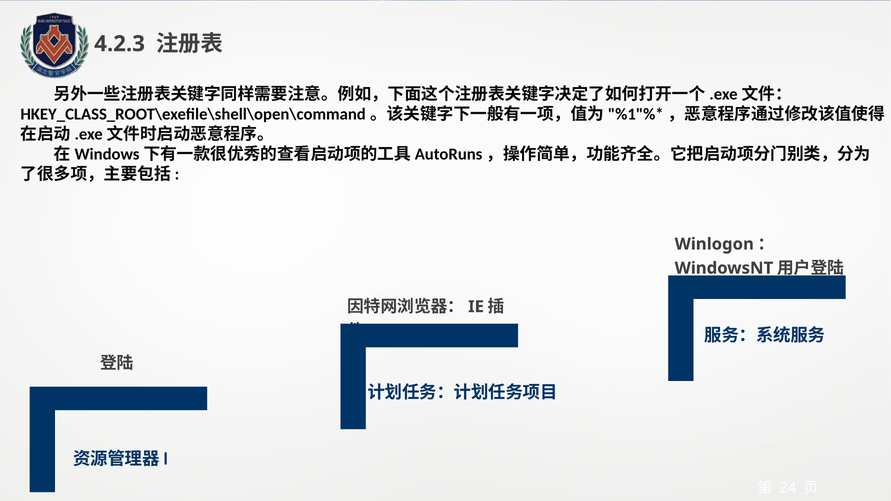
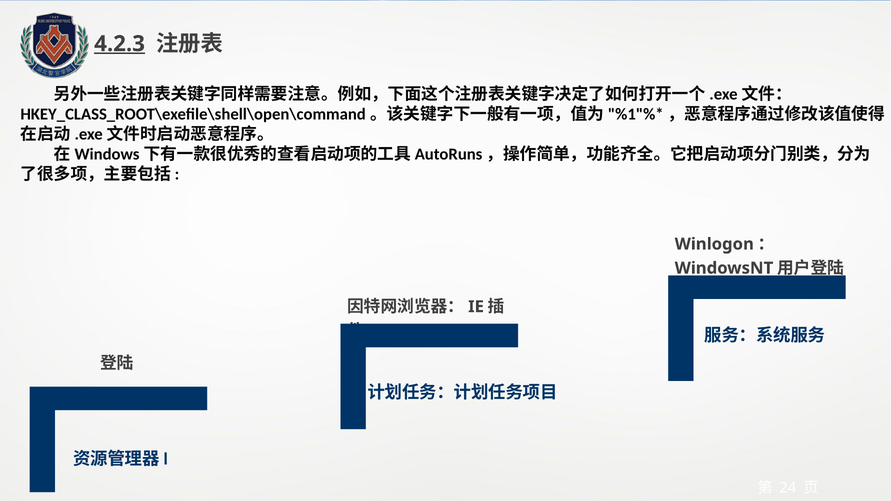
4.2.3 underline: none -> present (120, 44)
